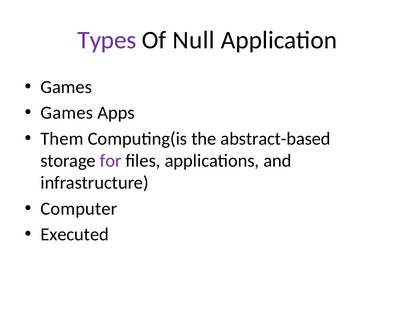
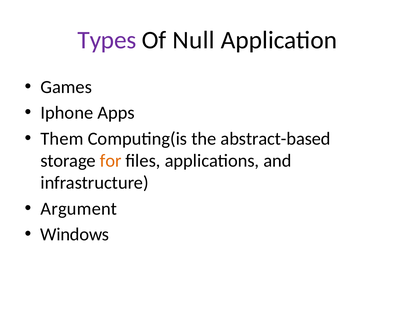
Games: Games -> Iphone (67, 113)
for colour: purple -> orange (111, 161)
Computer: Computer -> Argument (79, 209)
Executed: Executed -> Windows (75, 235)
